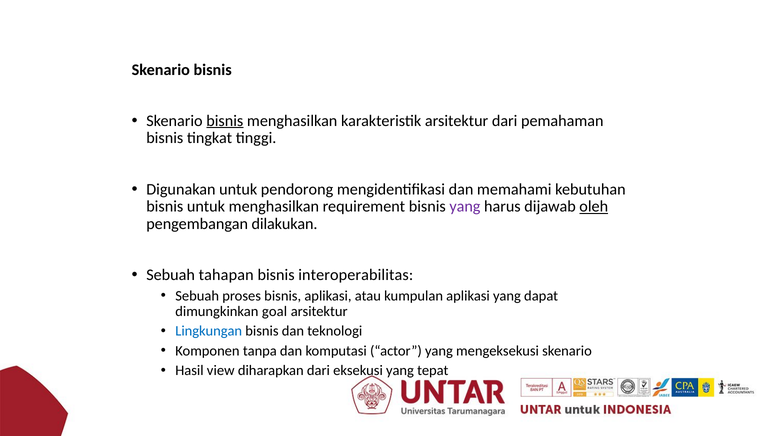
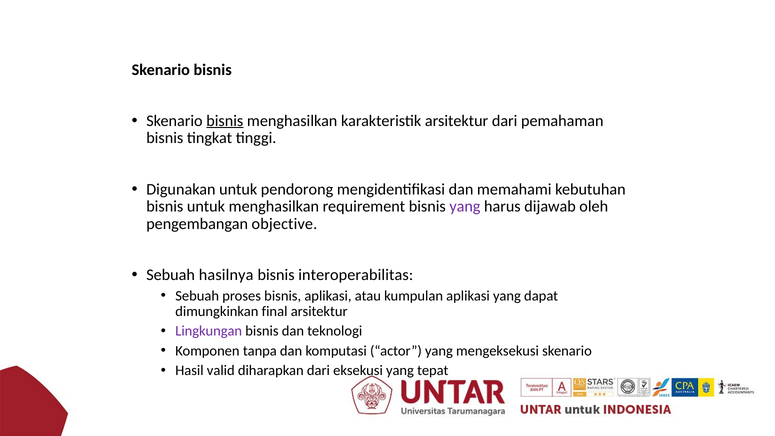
oleh underline: present -> none (594, 207)
dilakukan: dilakukan -> objective (284, 224)
tahapan: tahapan -> hasilnya (226, 275)
goal: goal -> final (275, 311)
Lingkungan colour: blue -> purple (209, 331)
view: view -> valid (221, 371)
